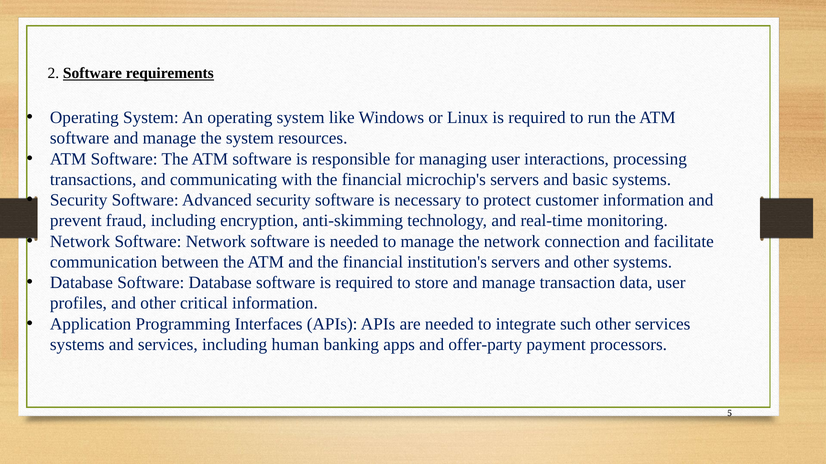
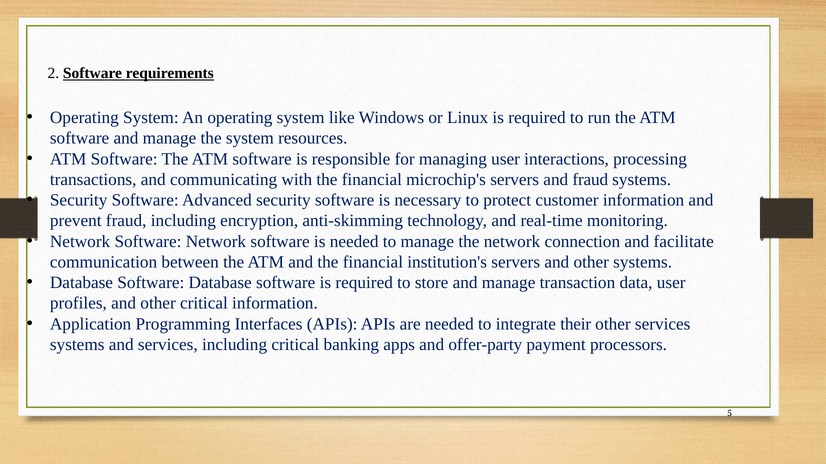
and basic: basic -> fraud (590, 180)
such: such -> their (576, 324)
including human: human -> critical (295, 345)
